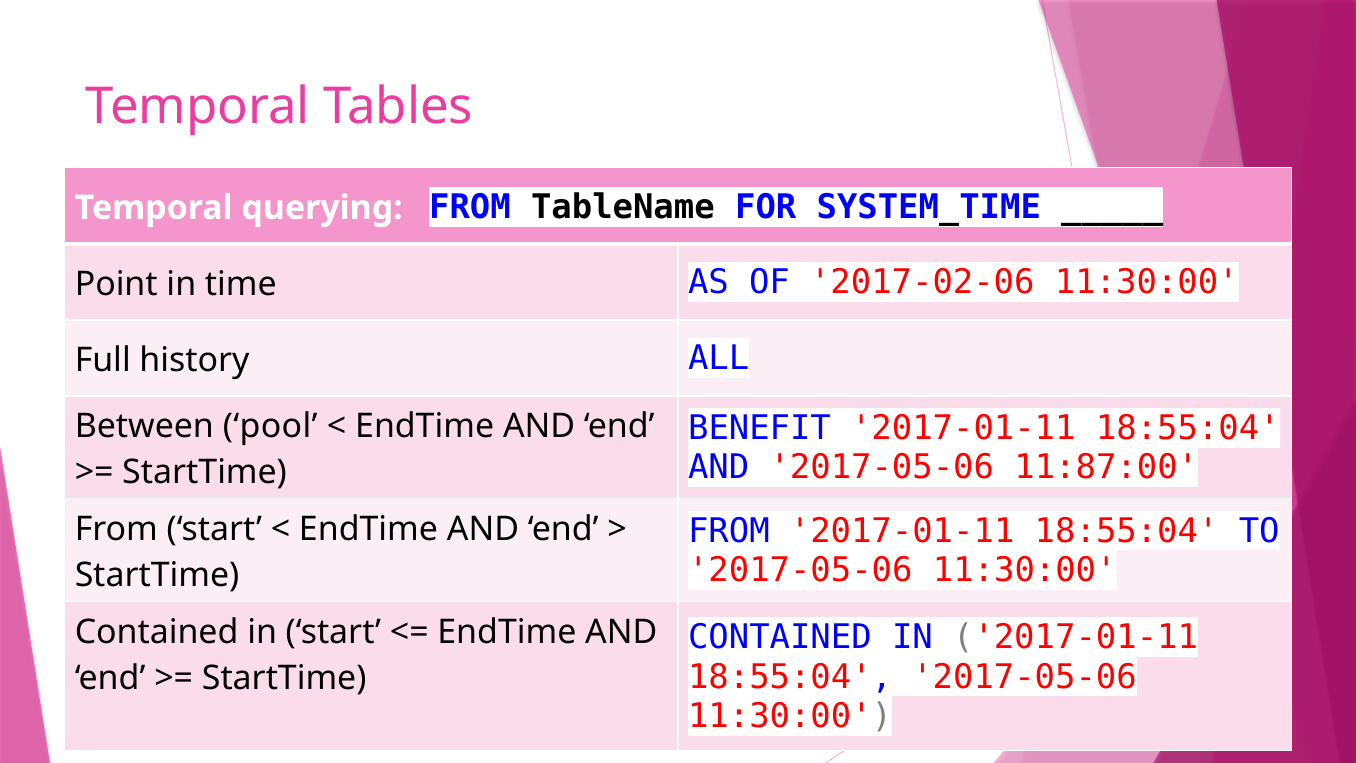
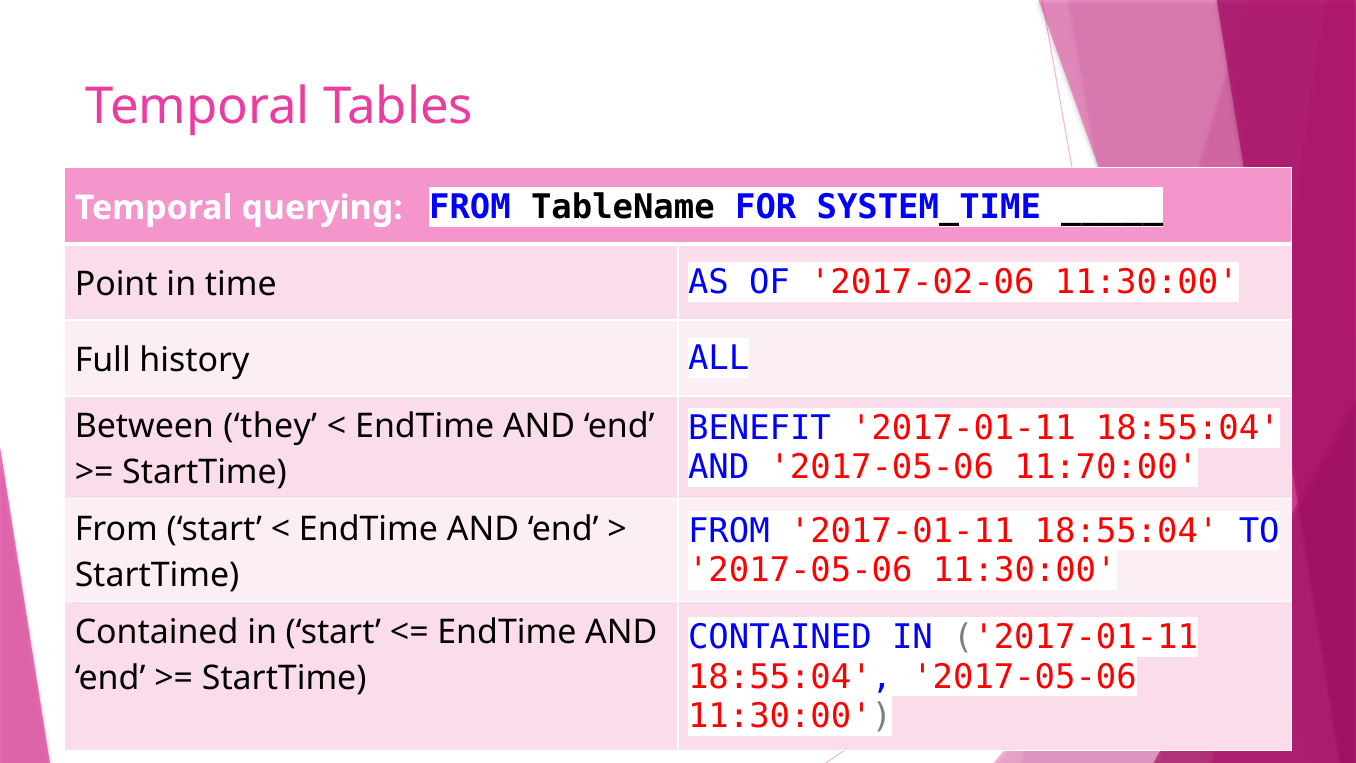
pool: pool -> they (270, 426)
11:87:00: 11:87:00 -> 11:70:00 (1106, 468)
